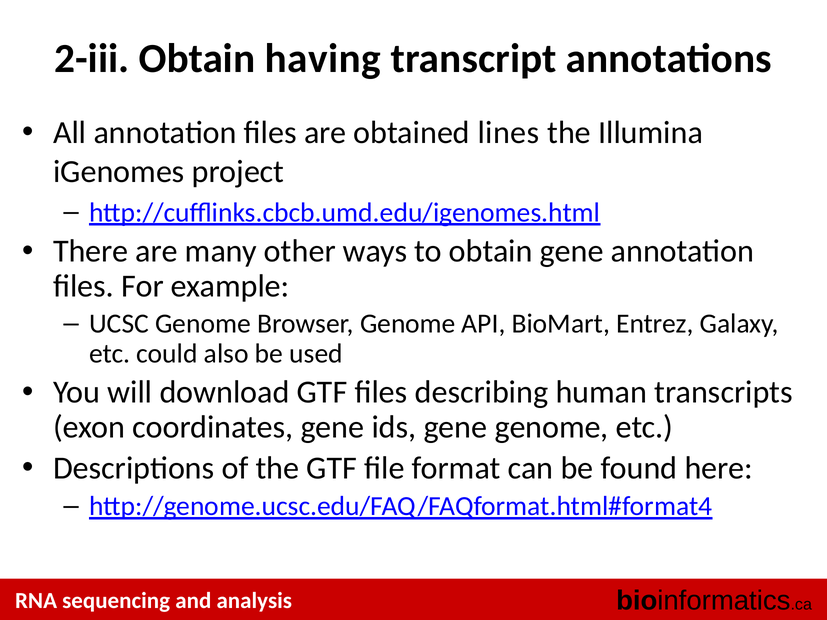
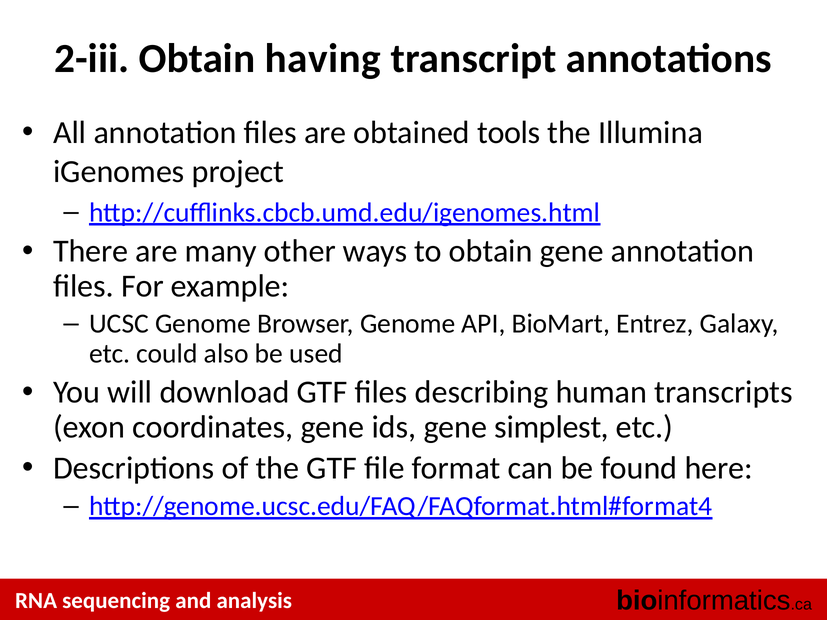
lines: lines -> tools (509, 133)
gene genome: genome -> simplest (552, 427)
